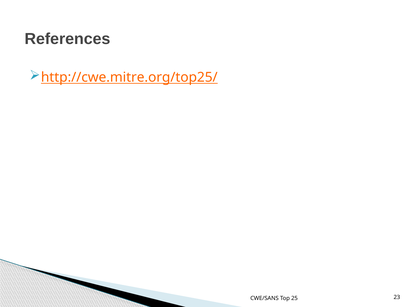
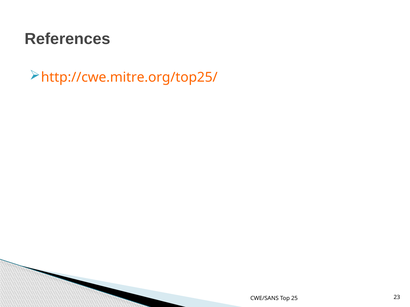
http://cwe.mitre.org/top25/ underline: present -> none (129, 78)
